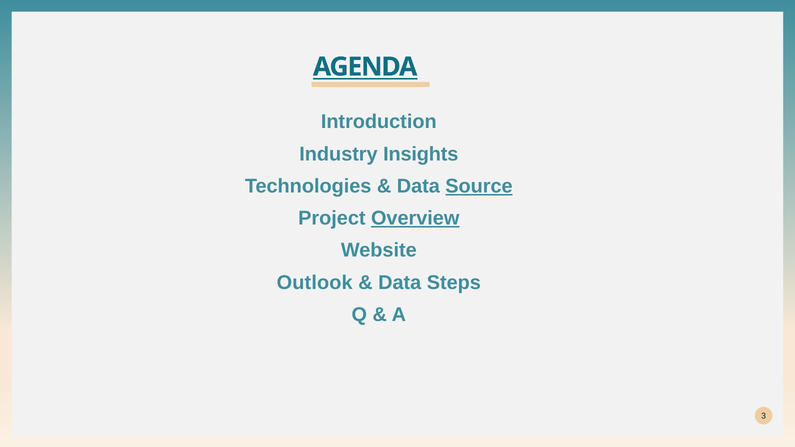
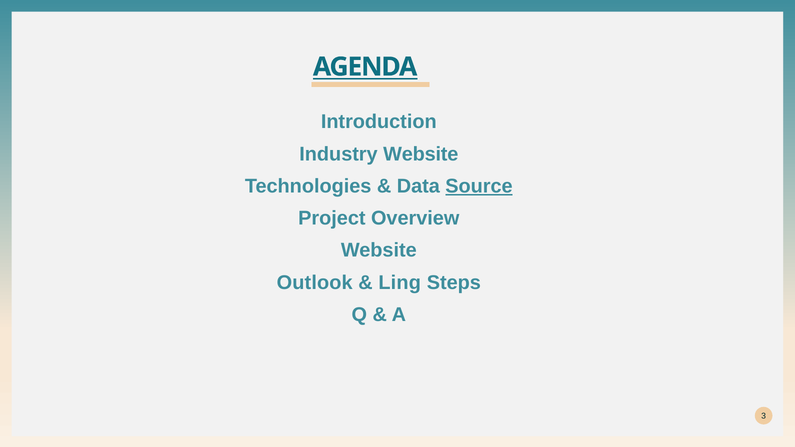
Industry Insights: Insights -> Website (421, 154)
Overview underline: present -> none (415, 218)
Data: Data -> Ling (400, 283)
